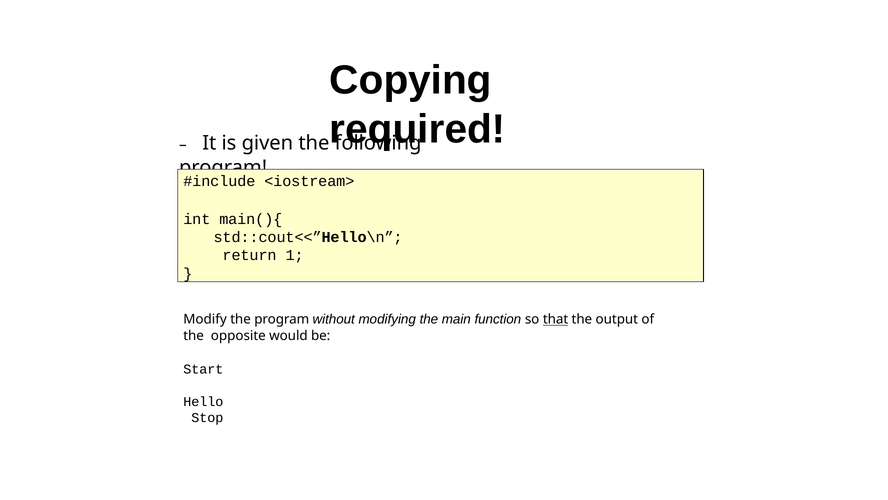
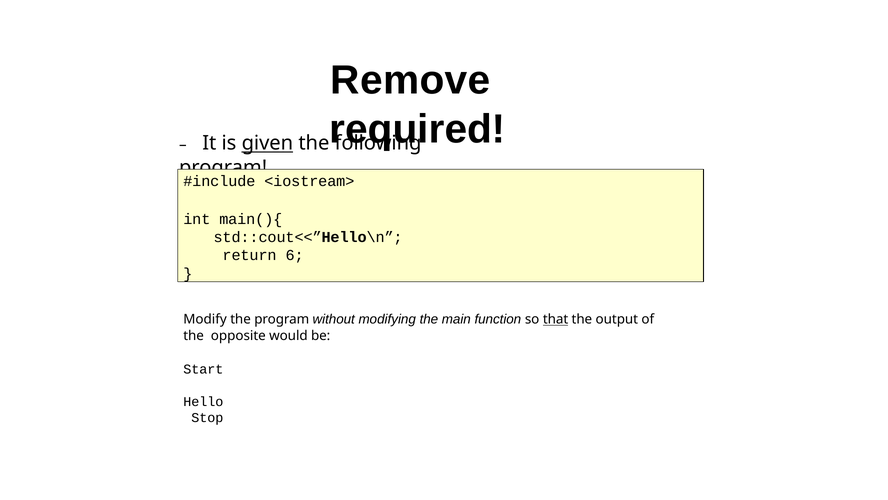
Copying: Copying -> Remove (410, 80)
given underline: none -> present (267, 143)
1: 1 -> 6 (295, 255)
